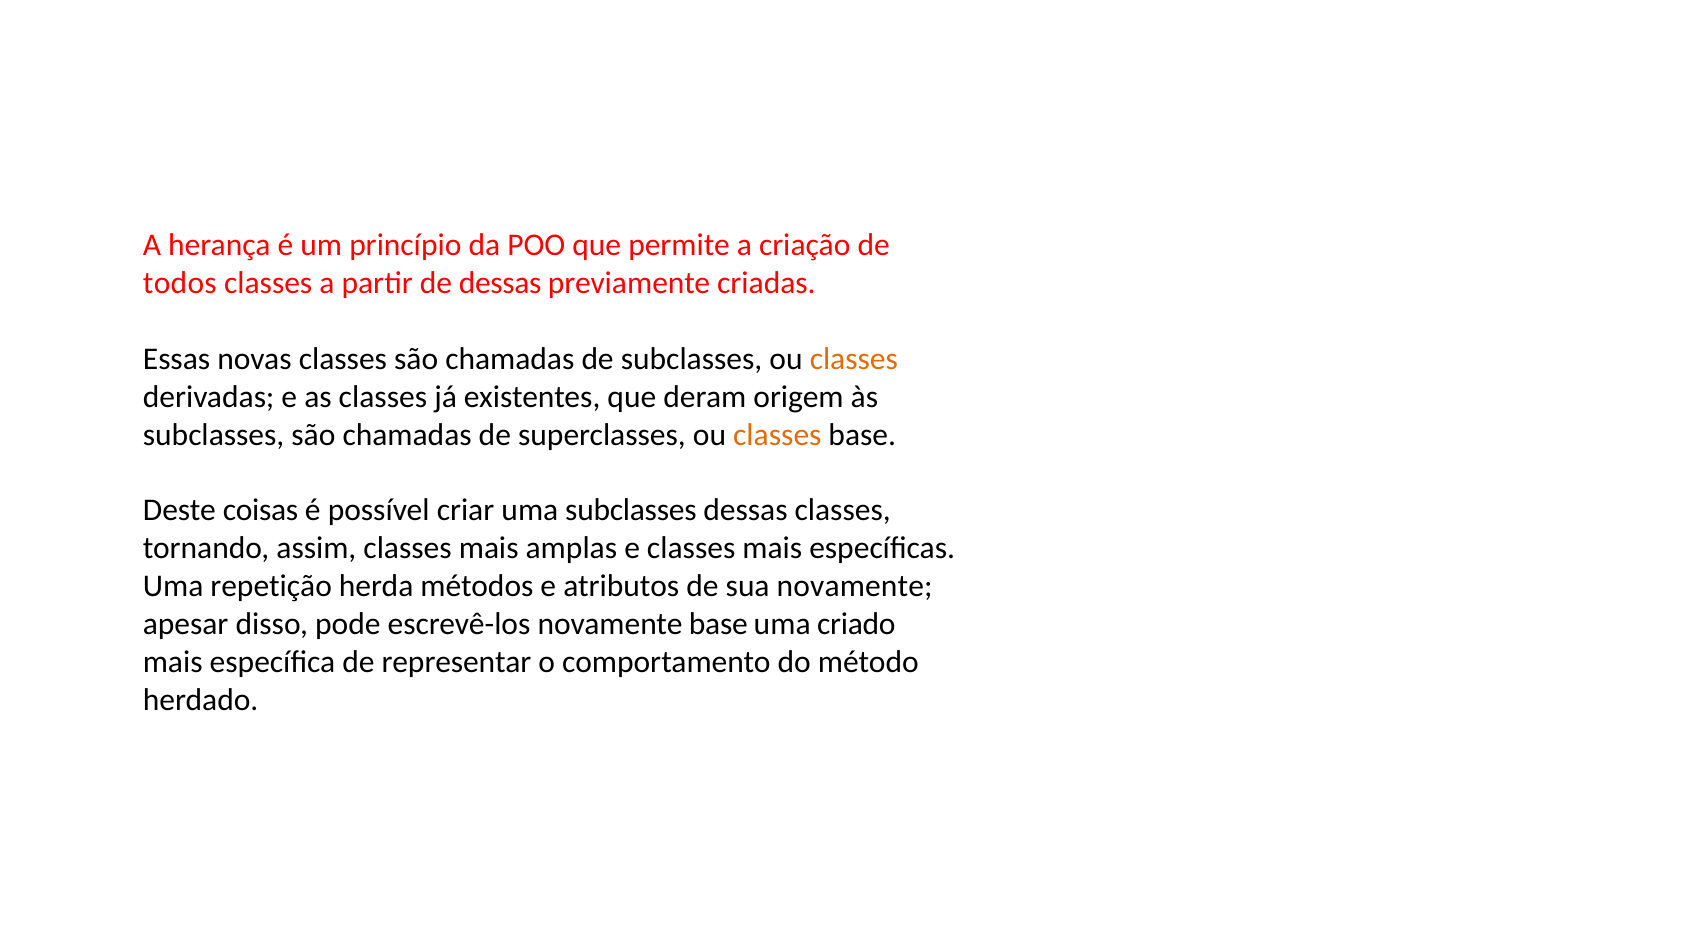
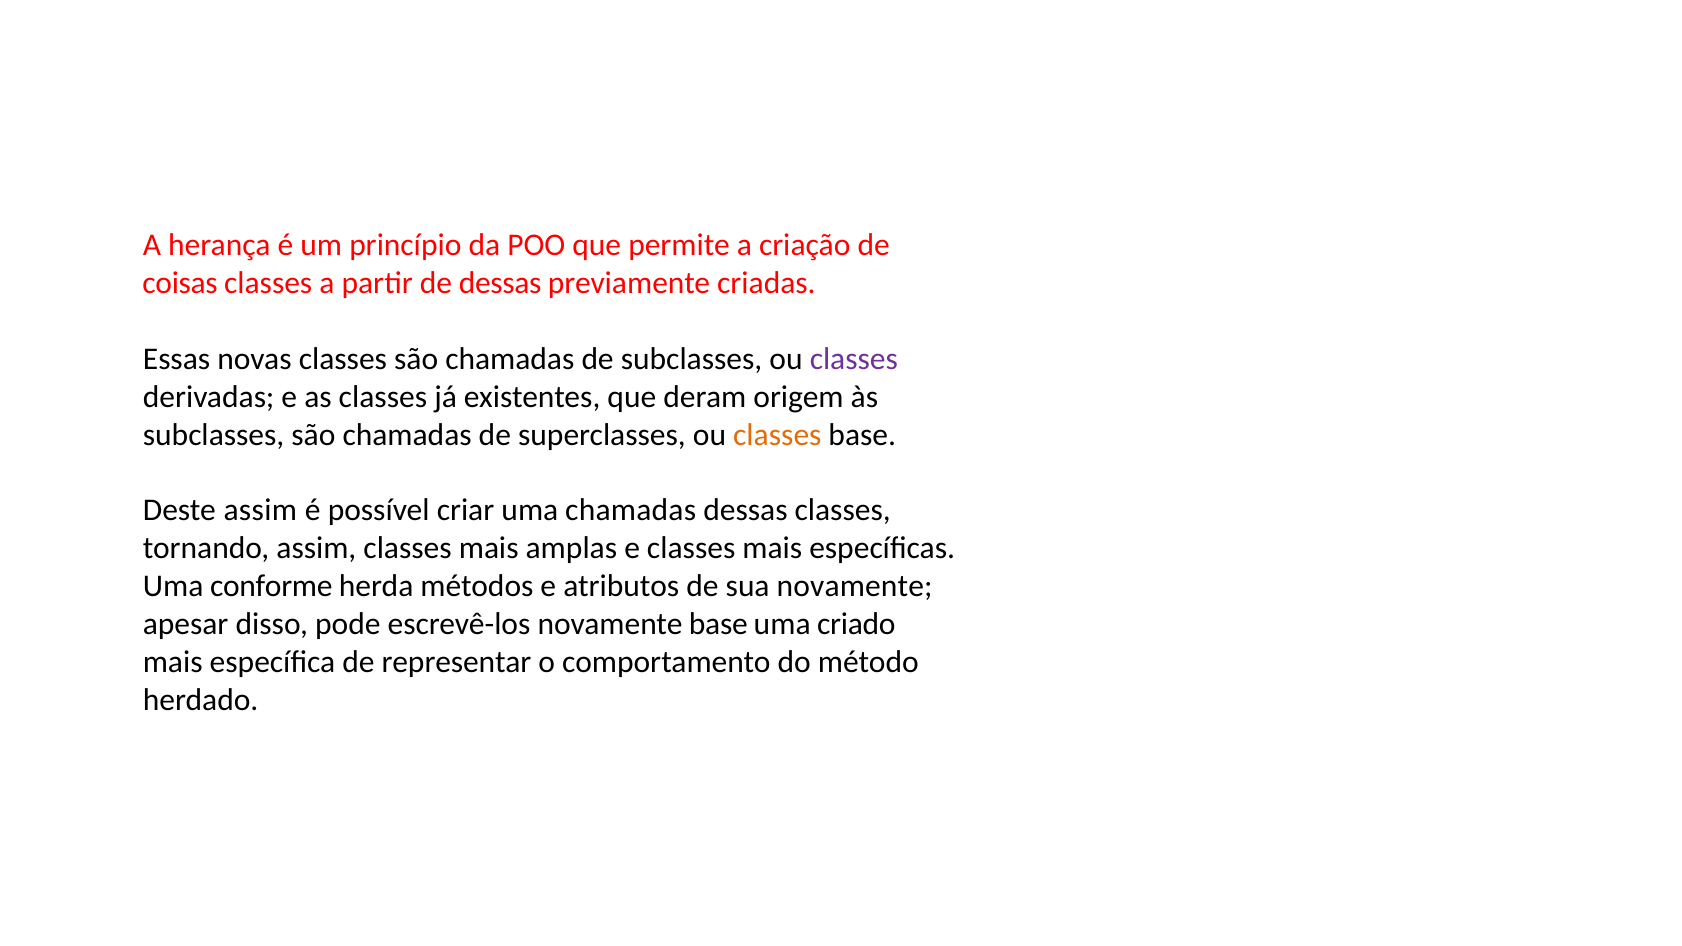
todos: todos -> coisas (180, 283)
classes colour: orange -> purple (854, 359)
Deste coisas: coisas -> assim (260, 510)
uma subclasses: subclasses -> chamadas (631, 510)
repetição: repetição -> conforme (271, 586)
